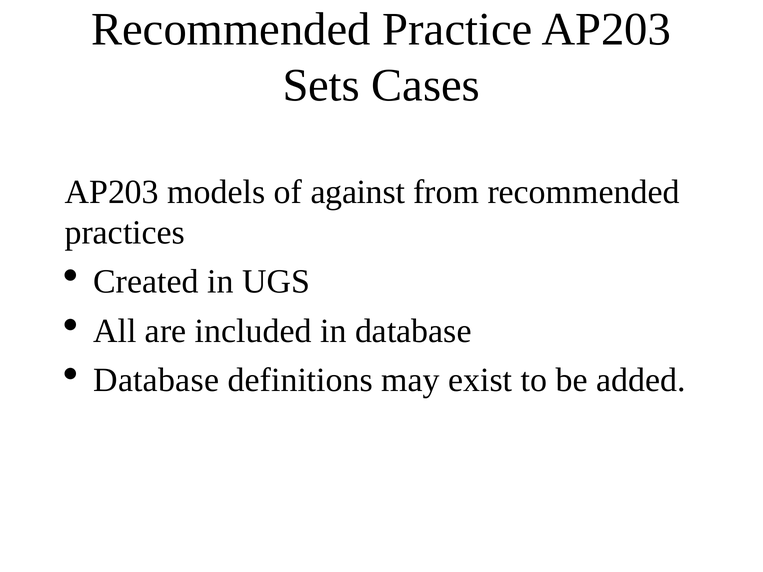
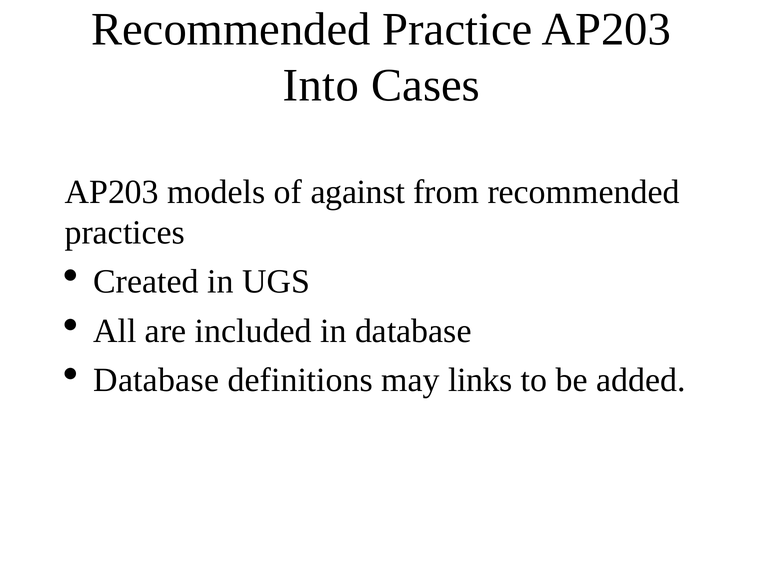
Sets: Sets -> Into (321, 85)
exist: exist -> links (480, 380)
